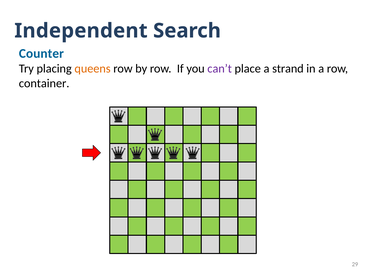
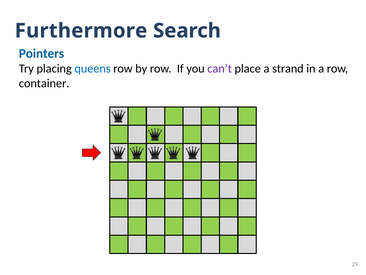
Independent: Independent -> Furthermore (81, 31)
Counter: Counter -> Pointers (41, 53)
queens colour: orange -> blue (93, 69)
